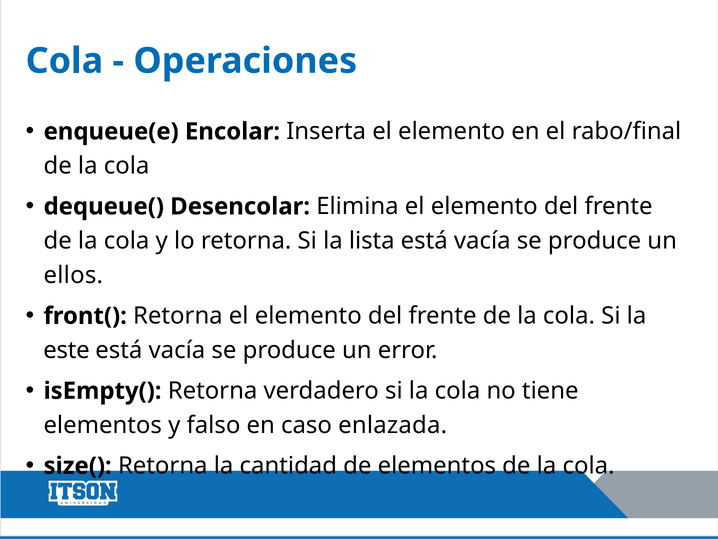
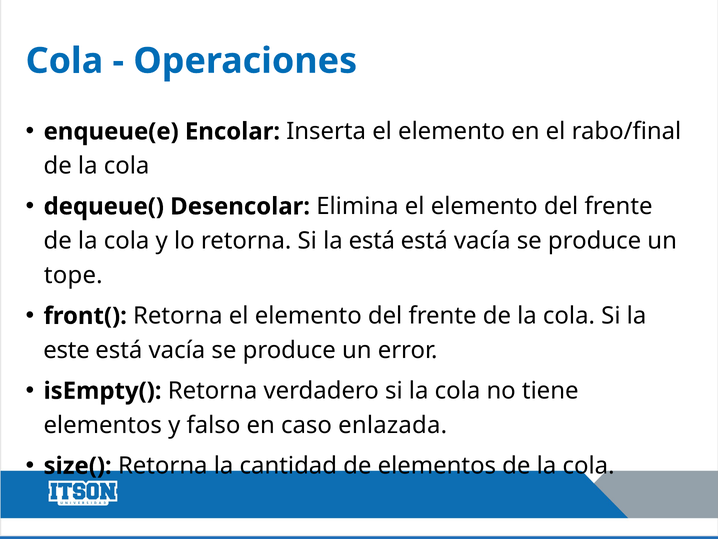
la lista: lista -> está (372, 241)
ellos: ellos -> tope (73, 275)
